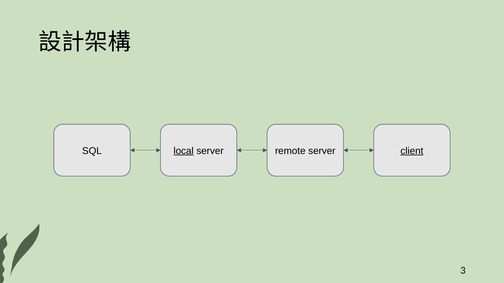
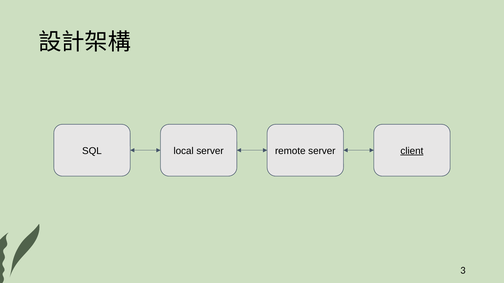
local underline: present -> none (184, 151)
